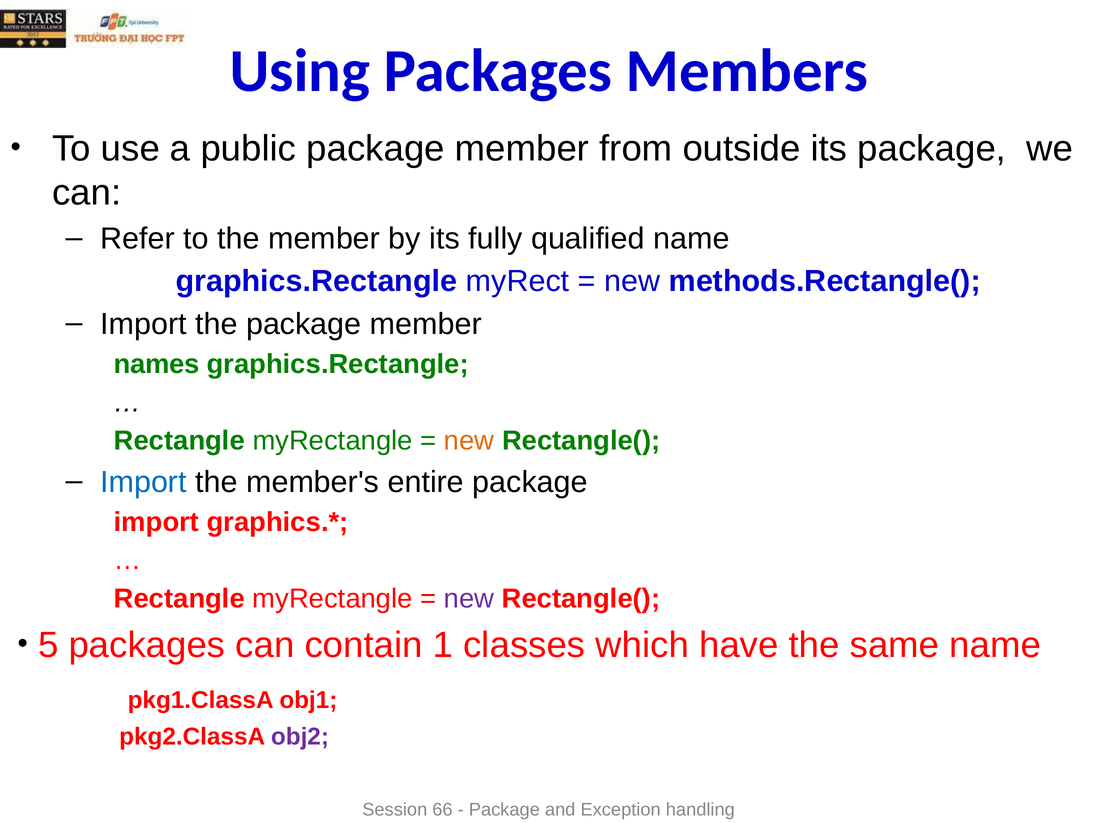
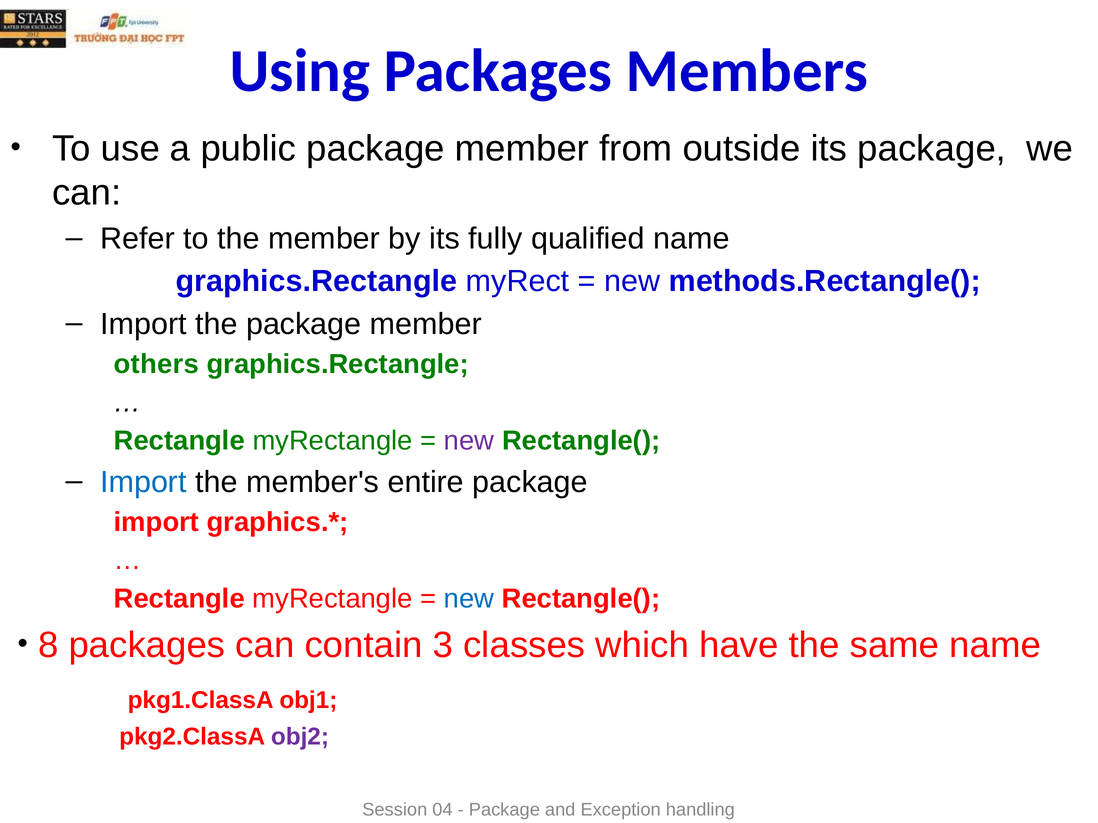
names: names -> others (156, 364)
new colour: orange -> purple (469, 441)
new colour: purple -> blue (469, 599)
5: 5 -> 8 (48, 646)
1: 1 -> 3 (443, 646)
66: 66 -> 04 (442, 810)
